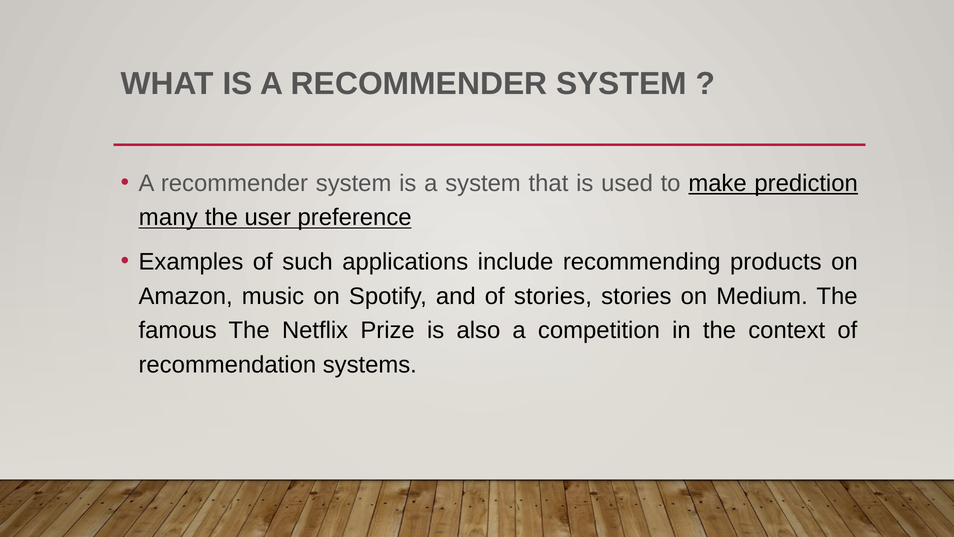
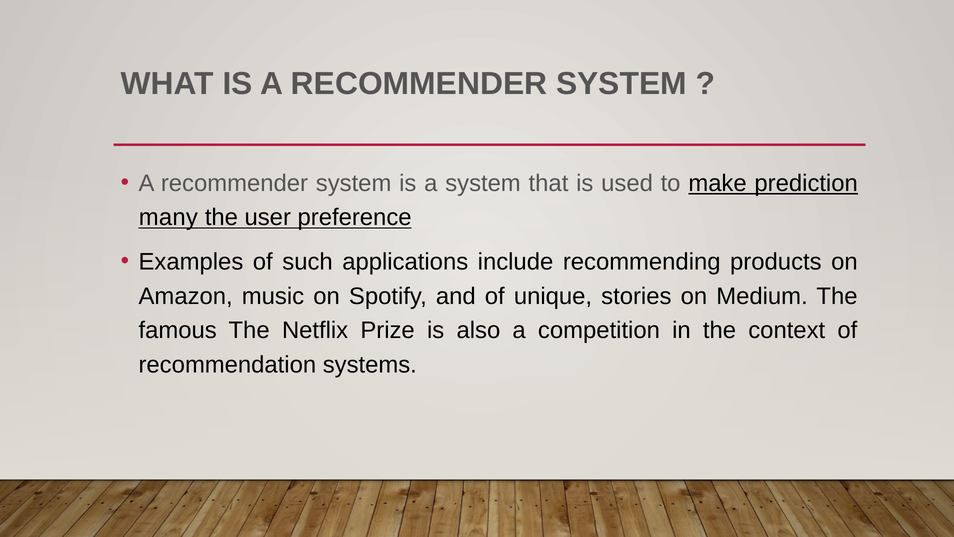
of stories: stories -> unique (553, 296)
